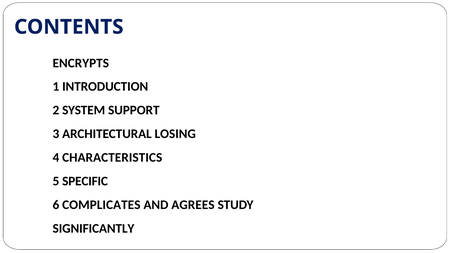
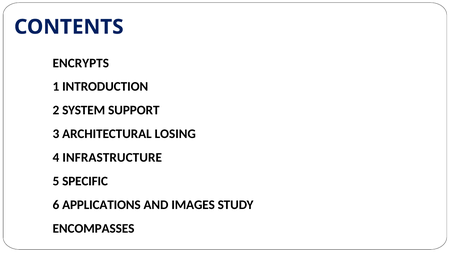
CHARACTERISTICS: CHARACTERISTICS -> INFRASTRUCTURE (112, 158)
COMPLICATES: COMPLICATES -> APPLICATIONS (101, 205)
AGREES: AGREES -> IMAGES (193, 205)
SIGNIFICANTLY: SIGNIFICANTLY -> ENCOMPASSES (94, 229)
